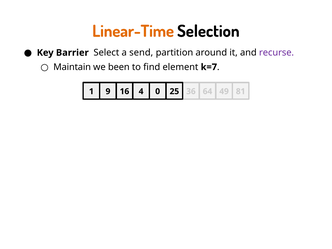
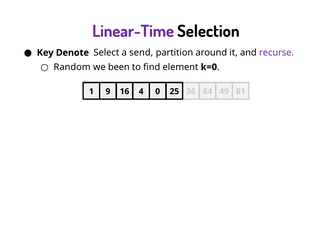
Linear-Time colour: orange -> purple (133, 31)
Barrier: Barrier -> Denote (72, 53)
Maintain: Maintain -> Random (72, 67)
k=7: k=7 -> k=0 (209, 67)
